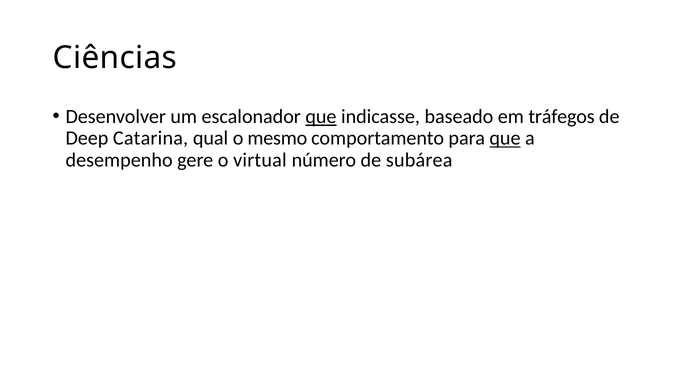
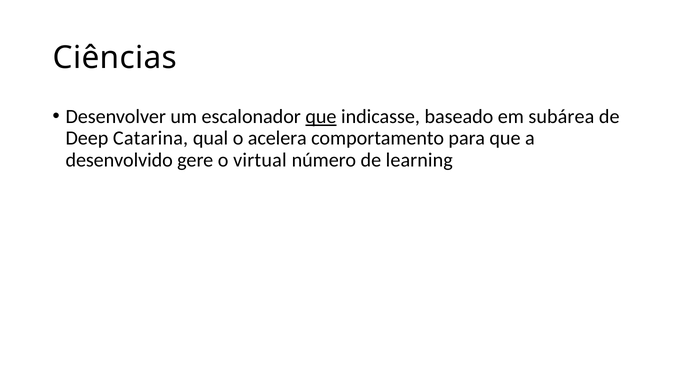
tráfegos: tráfegos -> subárea (561, 117)
mesmo: mesmo -> acelera (277, 138)
que underline: present -> none (505, 138)
desempenho: desempenho -> desenvolvido (119, 160)
subárea: subárea -> learning (419, 160)
